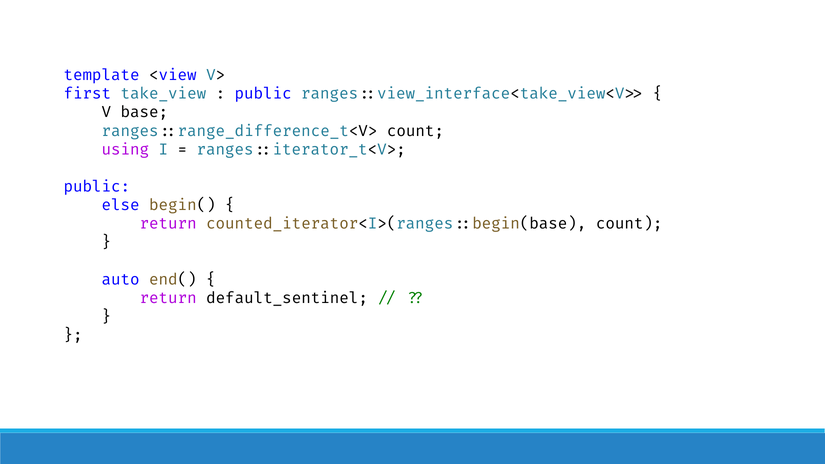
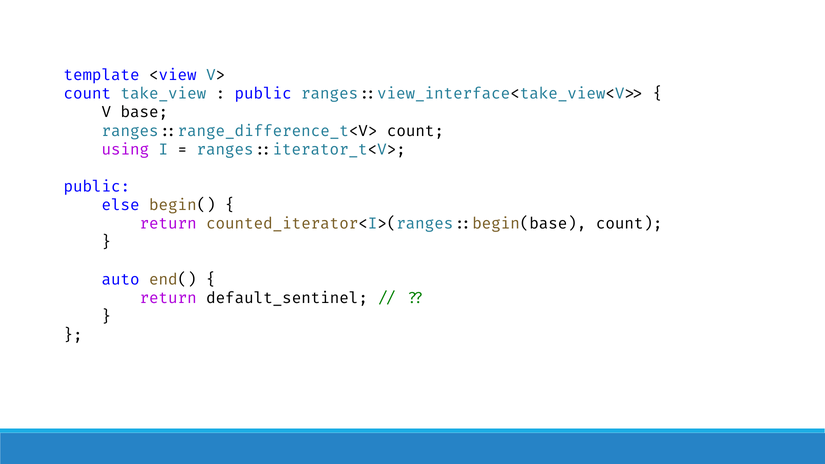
first: first -> count (87, 94)
